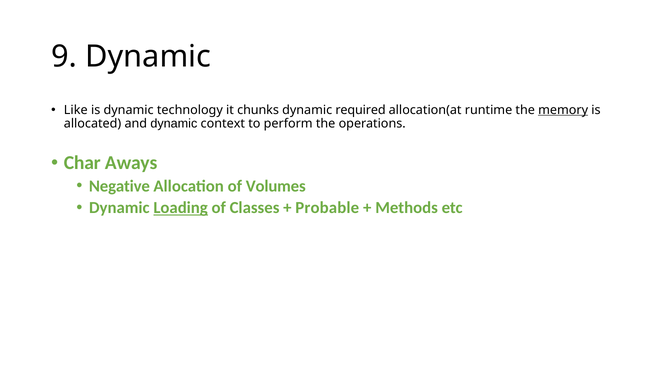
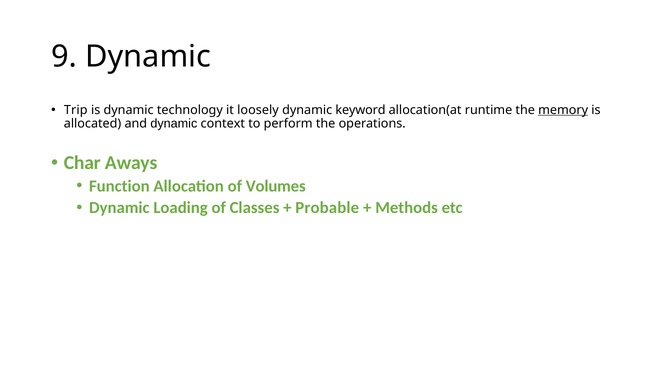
Like: Like -> Trip (76, 110)
chunks: chunks -> loosely (258, 110)
required: required -> keyword (361, 110)
Negative: Negative -> Function (119, 186)
Loading underline: present -> none (181, 208)
